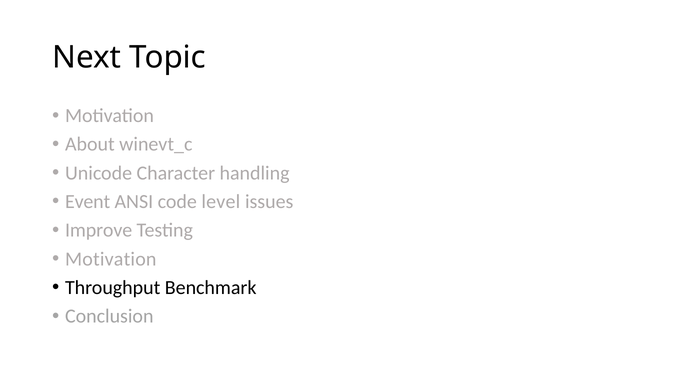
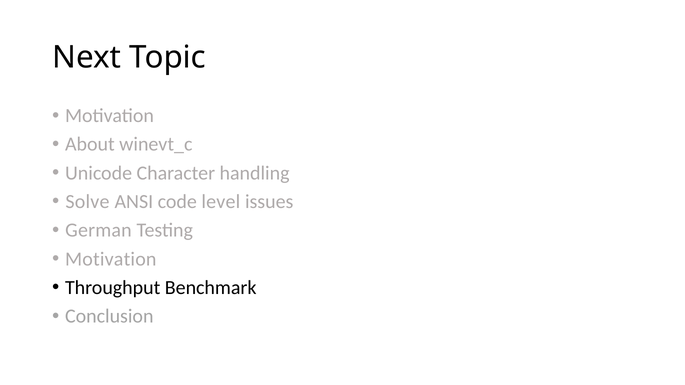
Event: Event -> Solve (87, 202)
Improve: Improve -> German (98, 230)
